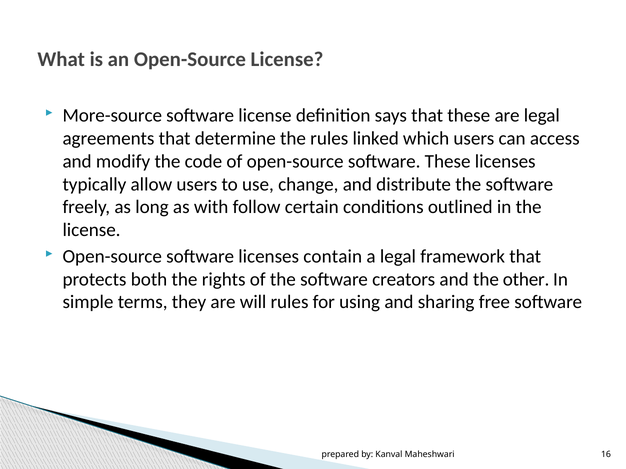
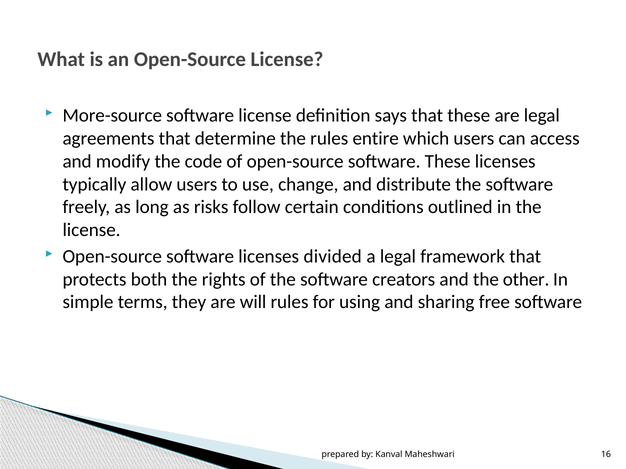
linked: linked -> entire (376, 139)
with: with -> risks (211, 207)
contain: contain -> divided (333, 257)
